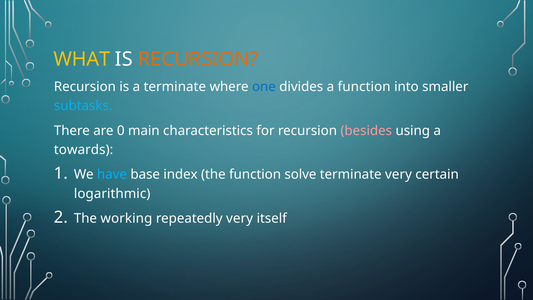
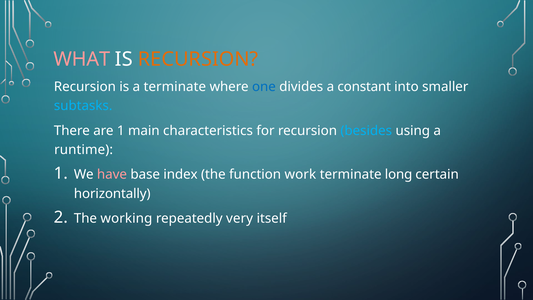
WHAT colour: yellow -> pink (82, 59)
a function: function -> constant (364, 87)
are 0: 0 -> 1 (121, 131)
besides colour: pink -> light blue (366, 131)
towards: towards -> runtime (84, 150)
have colour: light blue -> pink (112, 174)
solve: solve -> work (300, 174)
terminate very: very -> long (399, 174)
logarithmic: logarithmic -> horizontally (112, 194)
